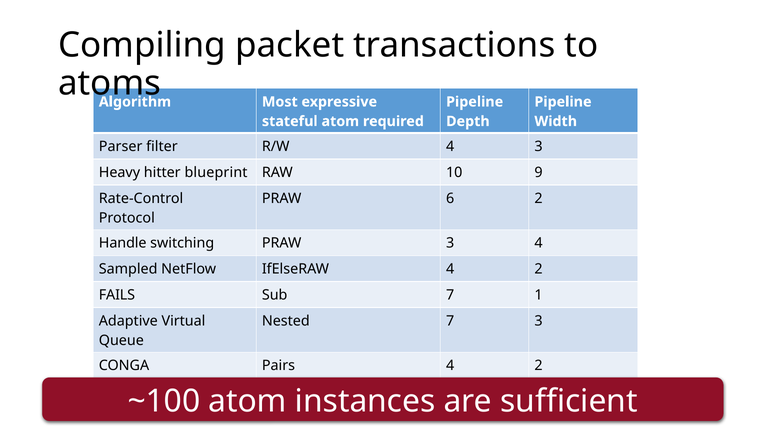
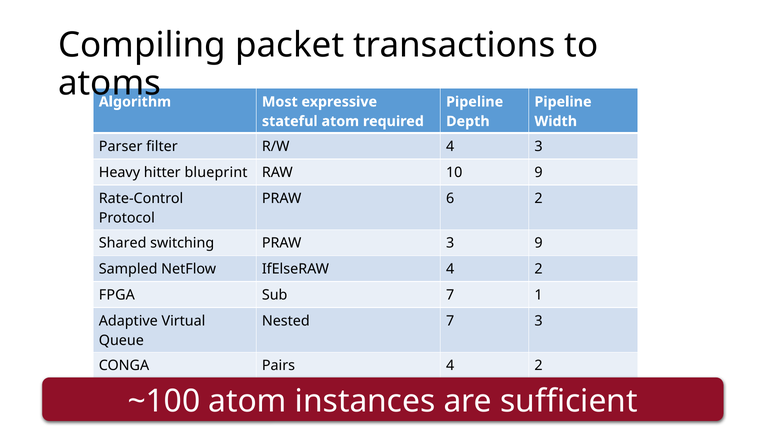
Handle: Handle -> Shared (123, 243)
3 4: 4 -> 9 (539, 243)
FAILS: FAILS -> FPGA (117, 295)
